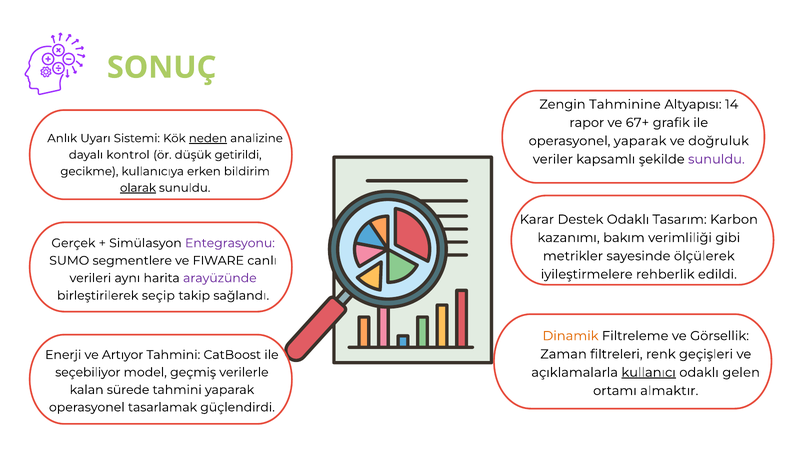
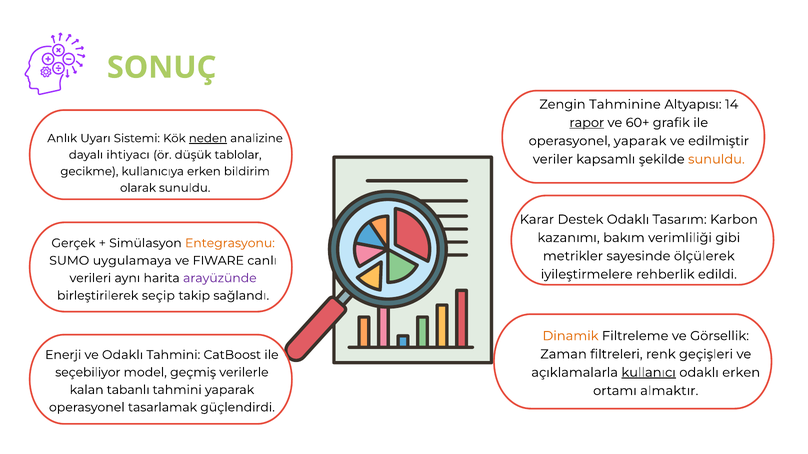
rapor underline: none -> present (587, 123)
67+: 67+ -> 60+ (638, 123)
doğruluk: doğruluk -> edilmiştir (719, 141)
kontrol: kontrol -> ihtiyacı (128, 155)
getirildi: getirildi -> tablolar (238, 155)
sunuldu colour: purple -> orange (716, 159)
olarak underline: present -> none (138, 188)
Entegrasyonu colour: purple -> orange (230, 243)
segmentlere: segmentlere -> uygulamaya (132, 261)
ve Artıyor: Artıyor -> Odaklı (123, 355)
odaklı gelen: gelen -> erken (741, 373)
sürede: sürede -> tabanlı (128, 390)
